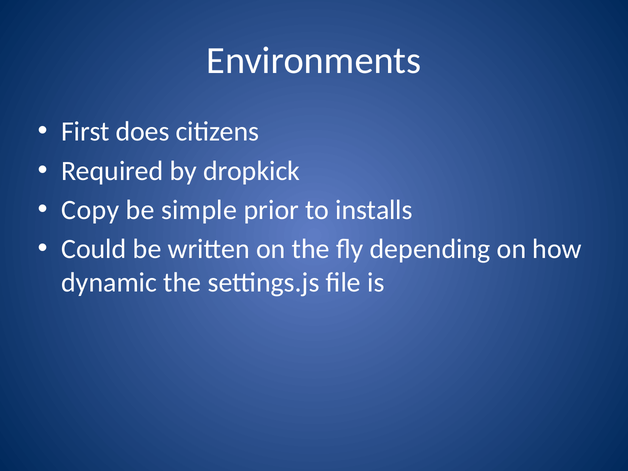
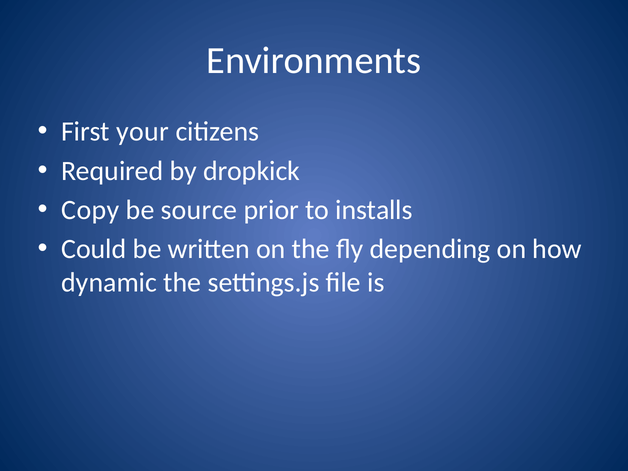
does: does -> your (143, 132)
simple: simple -> source (199, 210)
